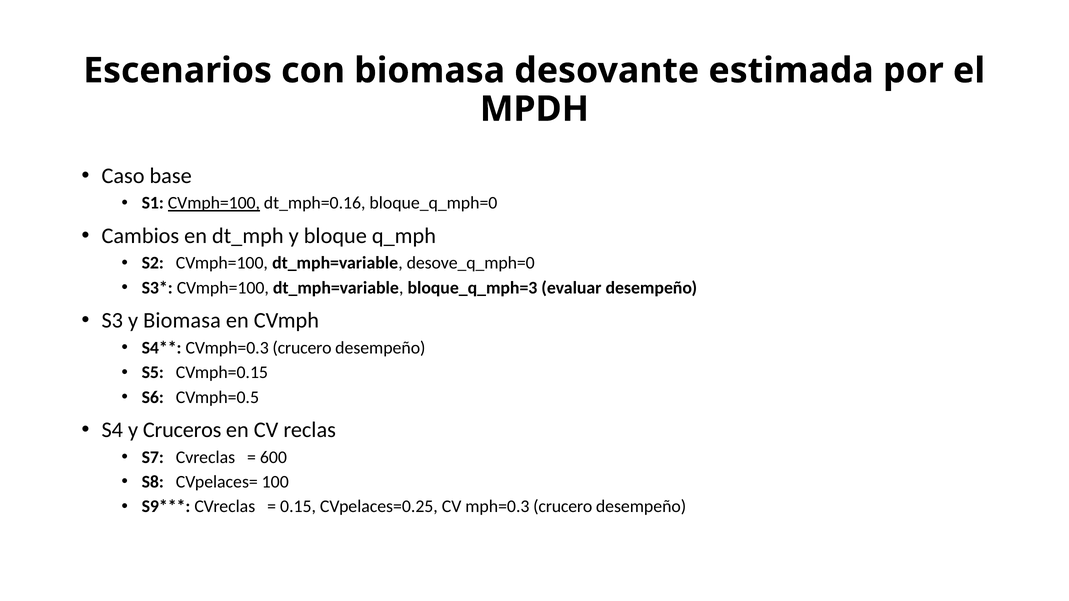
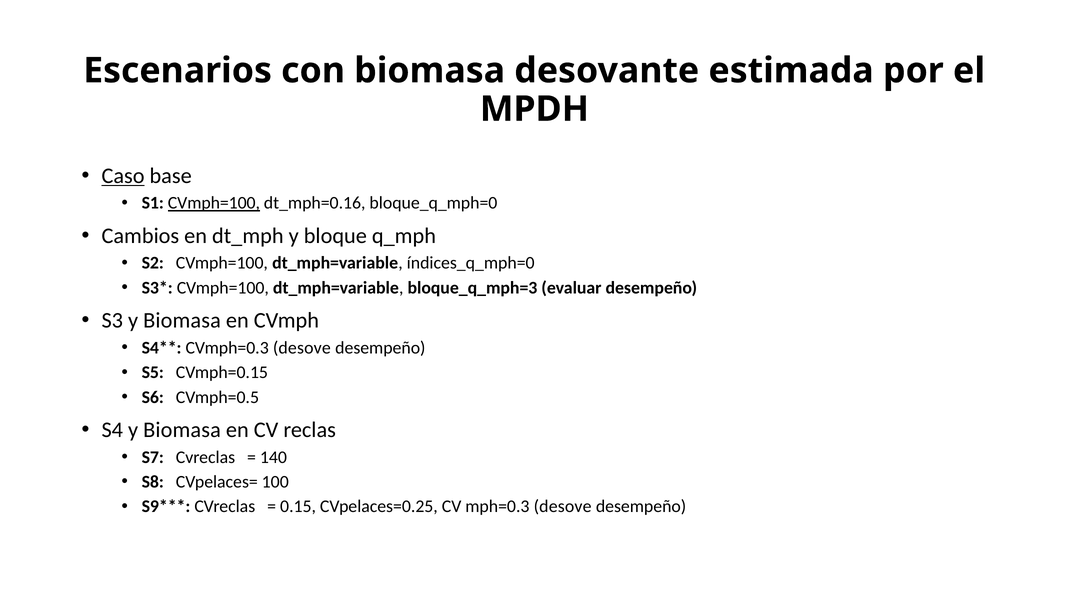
Caso underline: none -> present (123, 176)
desove_q_mph=0: desove_q_mph=0 -> índices_q_mph=0 (471, 263)
CVmph=0.3 crucero: crucero -> desove (302, 348)
S4 y Cruceros: Cruceros -> Biomasa (182, 430)
600: 600 -> 140 (273, 457)
mph=0.3 crucero: crucero -> desove (563, 507)
